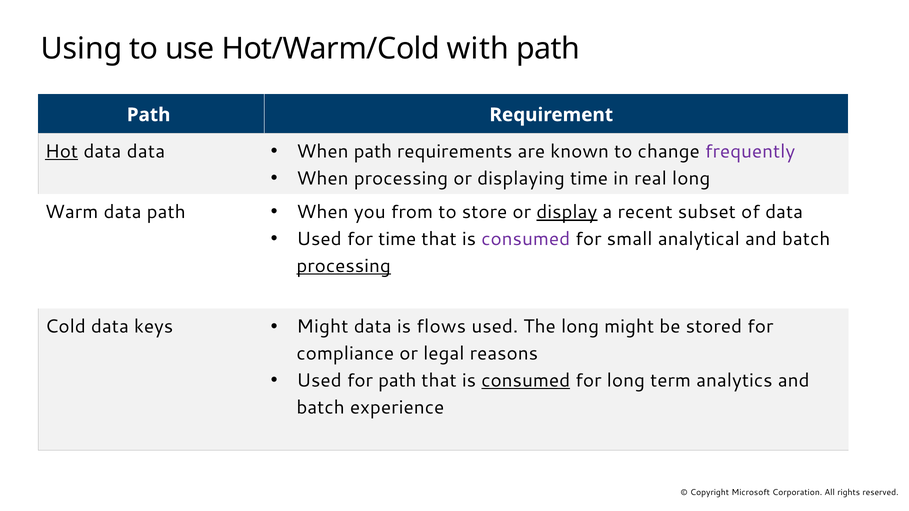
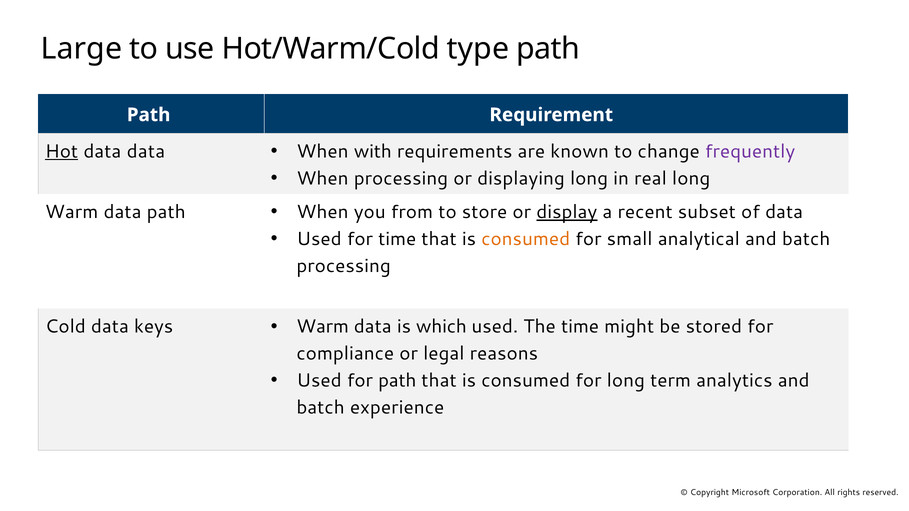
Using: Using -> Large (82, 49)
with: with -> type (478, 49)
When path: path -> with (373, 151)
displaying time: time -> long (589, 178)
consumed colour: purple -> orange (526, 239)
processing underline: present -> none (344, 266)
Might: Might -> Warm (323, 327)
flows: flows -> which (441, 327)
The long: long -> time (580, 327)
consumed underline: present -> none (526, 381)
